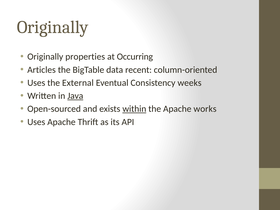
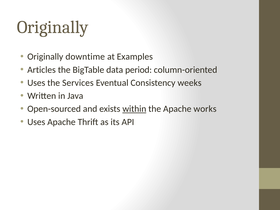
properties: properties -> downtime (85, 57)
Occurring: Occurring -> Examples (135, 57)
recent: recent -> period (139, 70)
External: External -> Services (78, 83)
Java underline: present -> none (75, 96)
